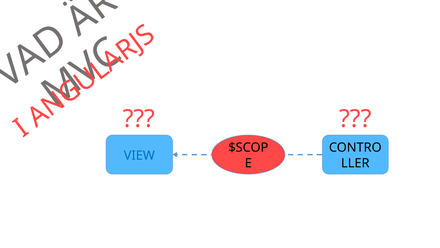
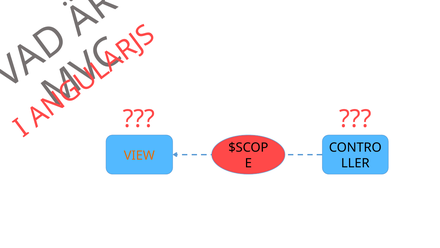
VIEW colour: blue -> orange (139, 155)
